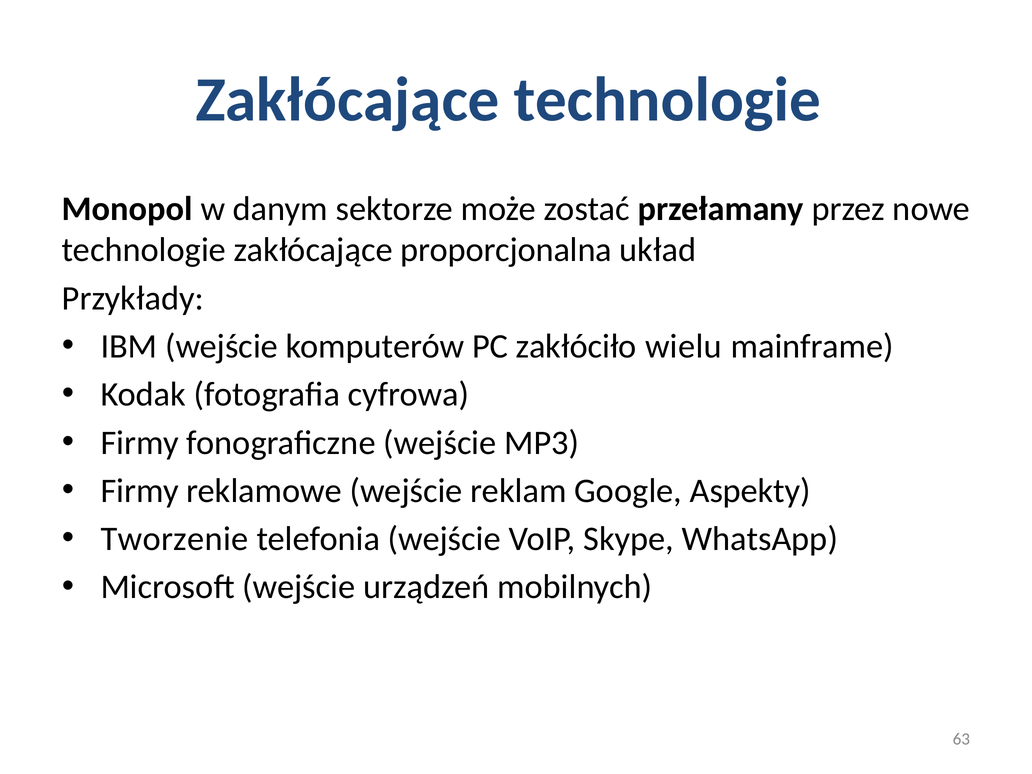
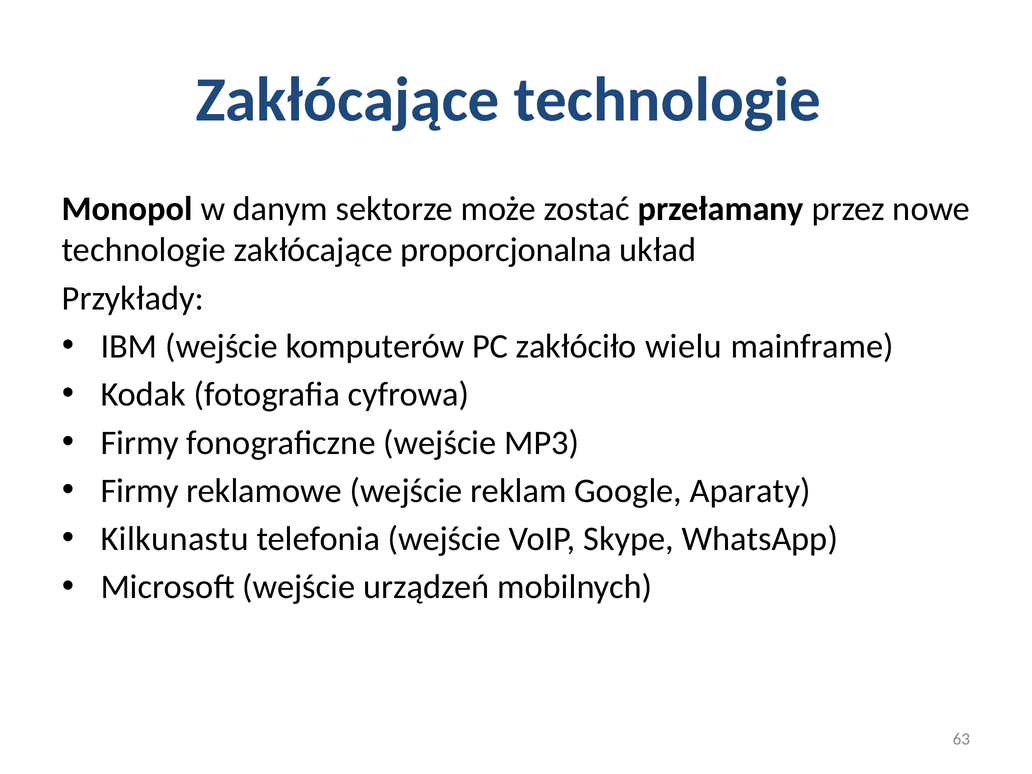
Aspekty: Aspekty -> Aparaty (750, 491)
Tworzenie: Tworzenie -> Kilkunastu (175, 539)
